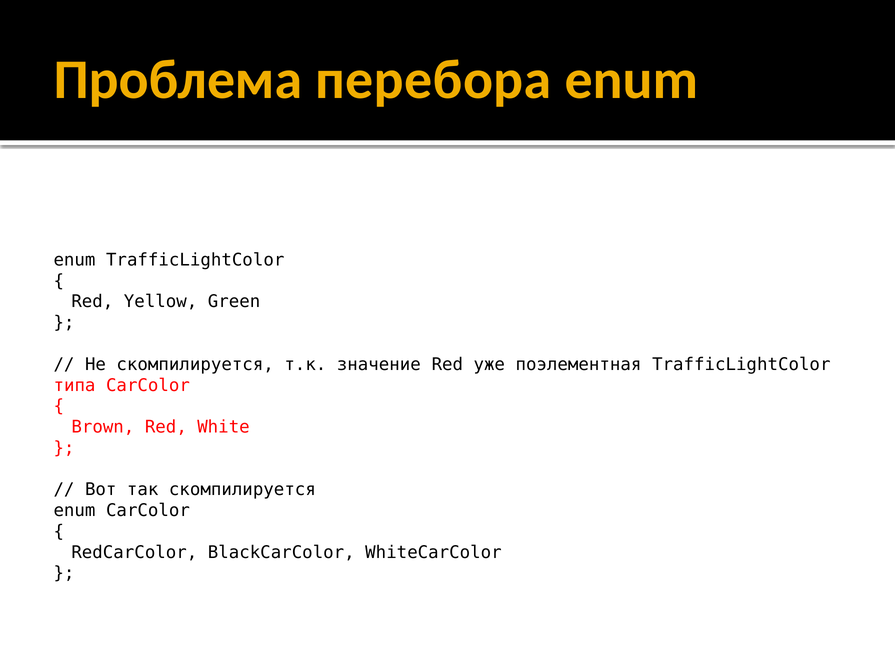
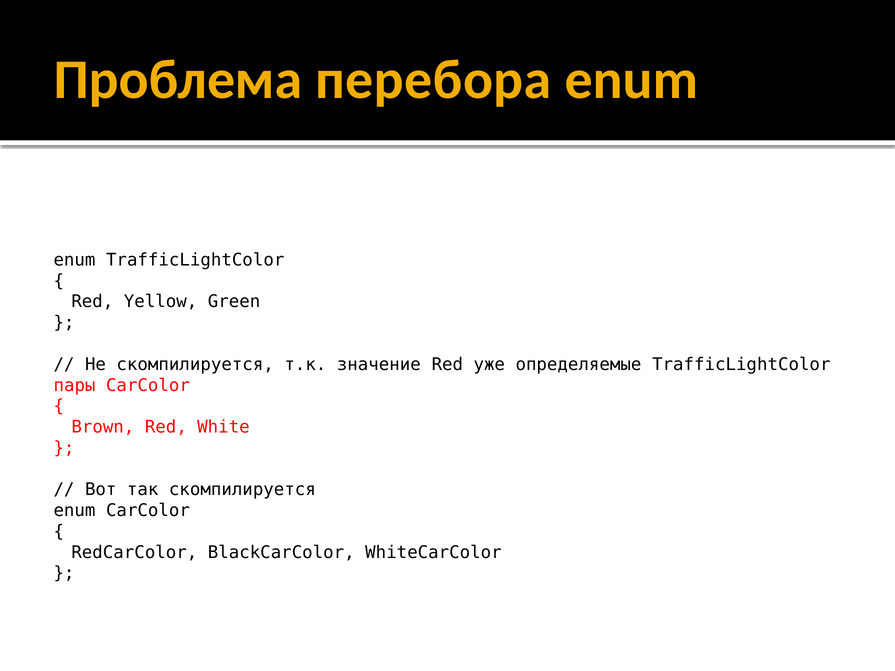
поэлементная: поэлементная -> определяемые (578, 365)
типа: типа -> пары (75, 385)
